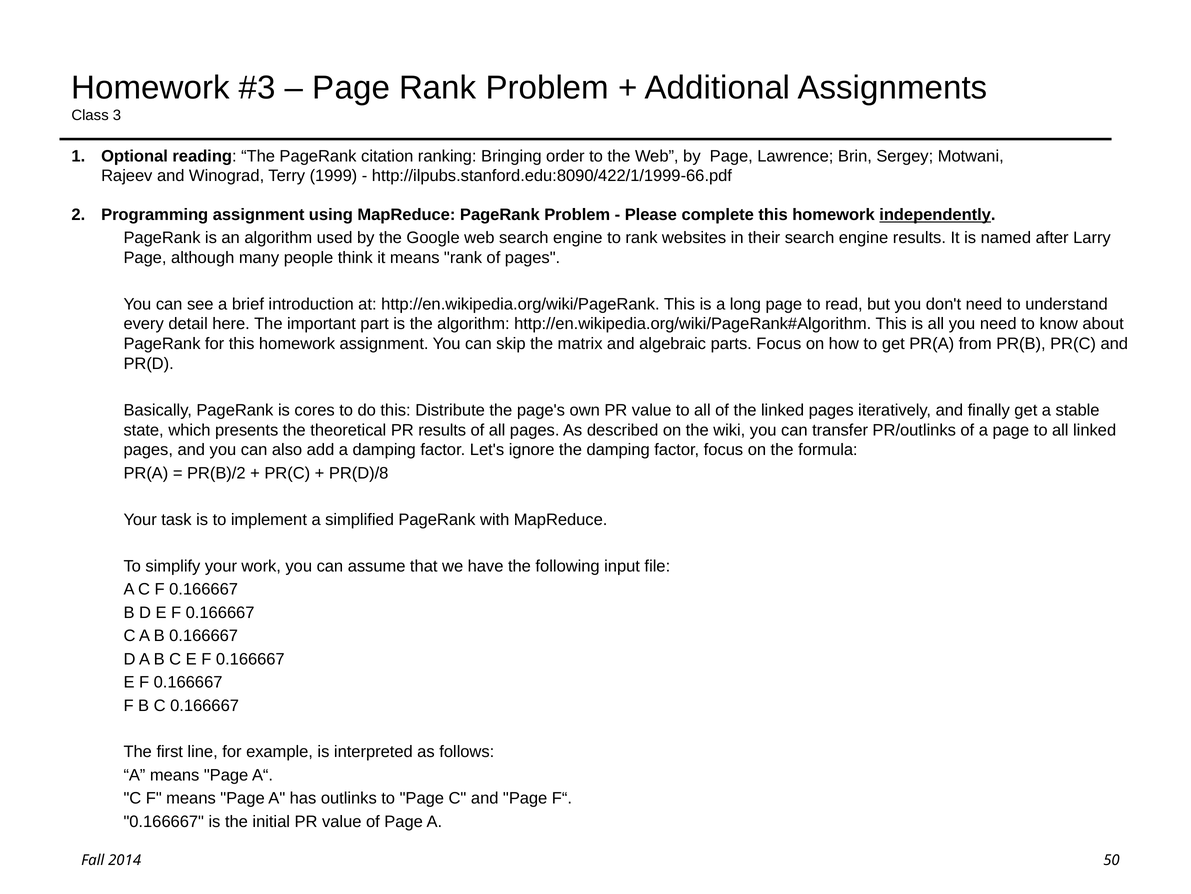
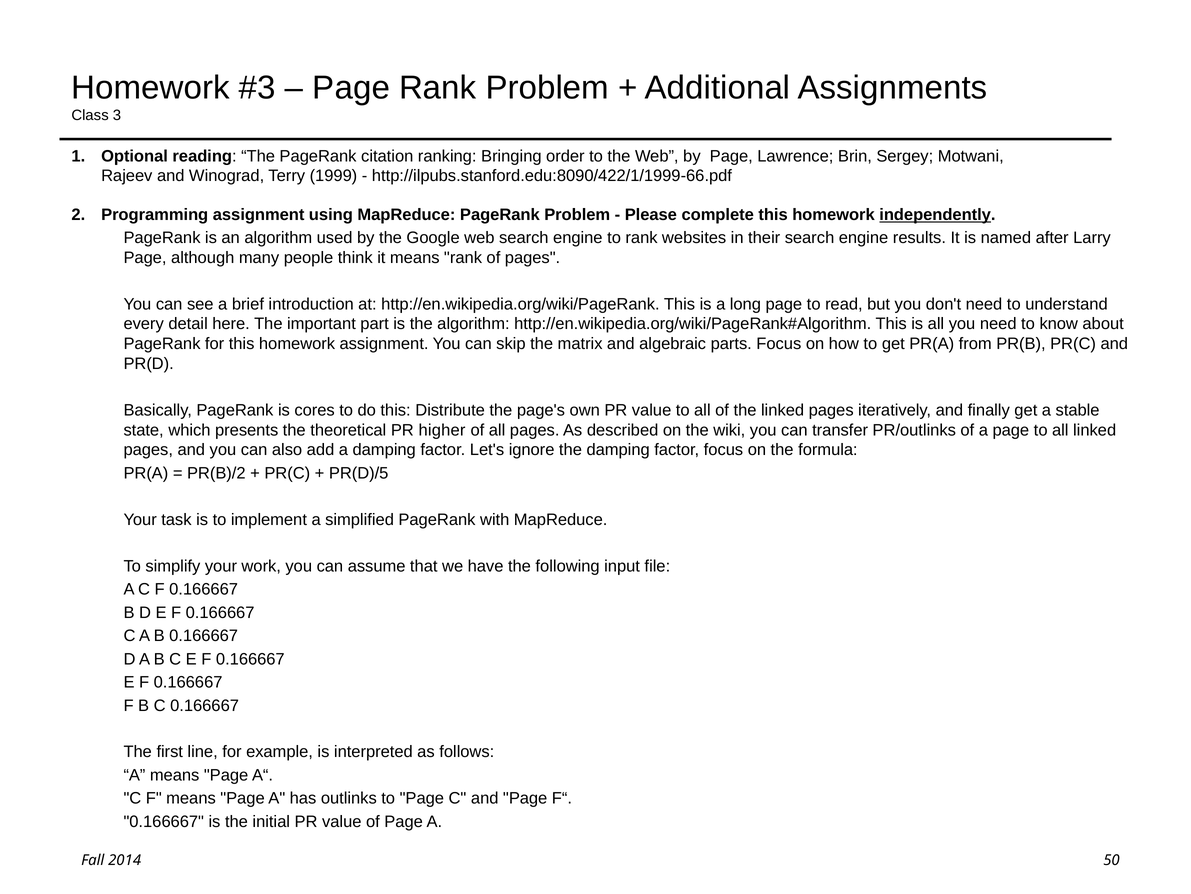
PR results: results -> higher (442, 430)
PR(D)/8: PR(D)/8 -> PR(D)/5 (359, 473)
